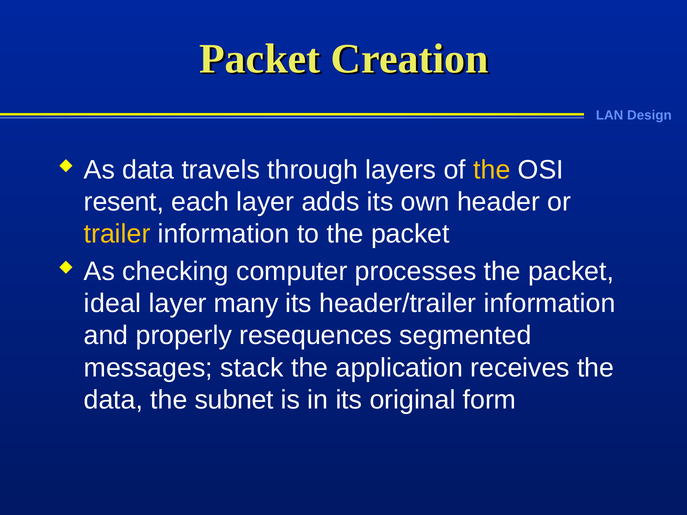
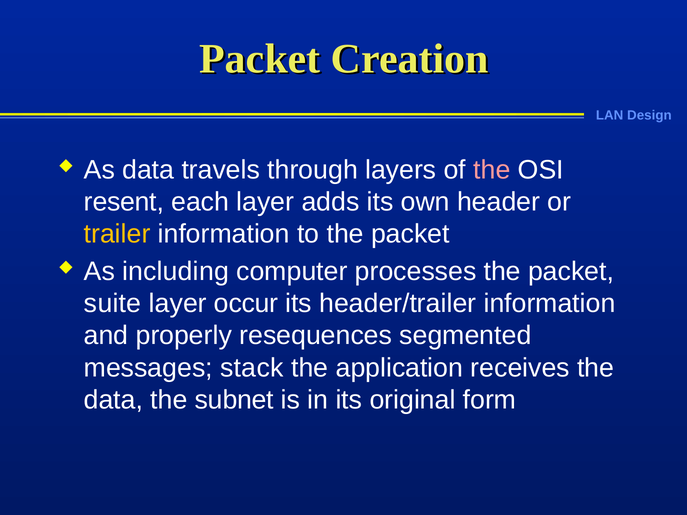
the colour: yellow -> pink (492, 170)
checking: checking -> including (176, 272)
ideal: ideal -> suite (113, 304)
many: many -> occur (246, 304)
